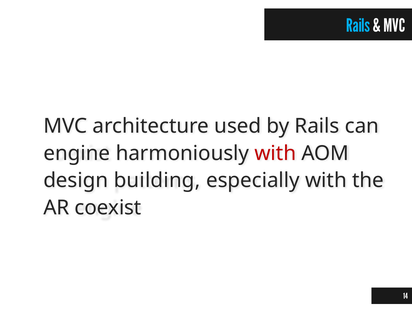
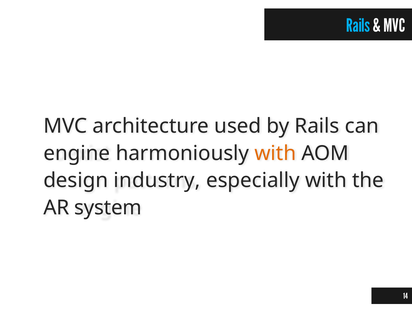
with colour: red -> orange (275, 153)
building: building -> industry (157, 180)
coexist: coexist -> system (108, 208)
